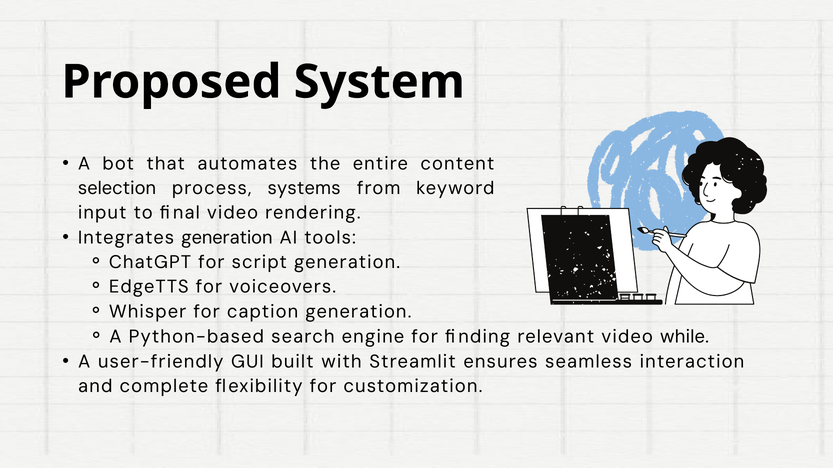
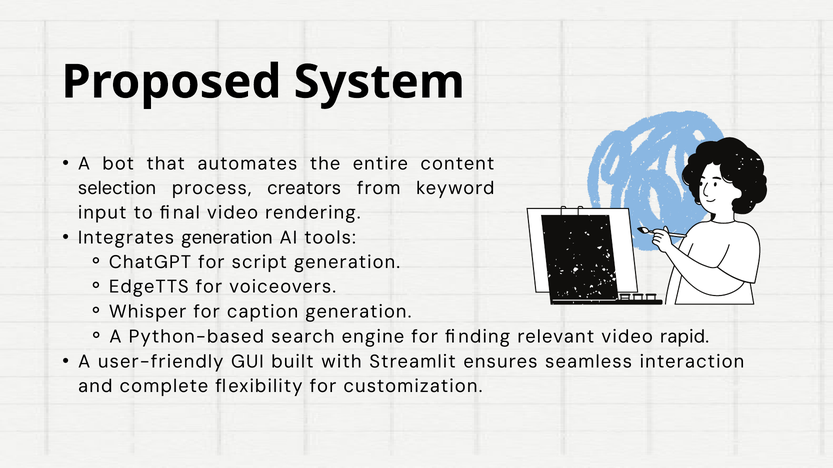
systems: systems -> creators (304, 189)
while: while -> rapid (685, 337)
